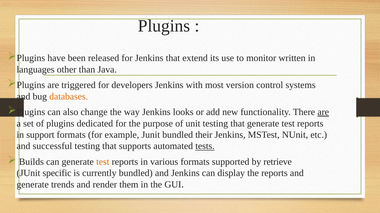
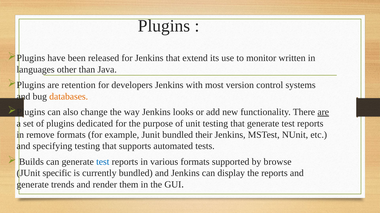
triggered: triggered -> retention (79, 85)
support: support -> remove (40, 135)
successful: successful -> specifying (52, 147)
tests underline: present -> none (205, 147)
test colour: orange -> blue (103, 162)
retrieve: retrieve -> browse (278, 162)
